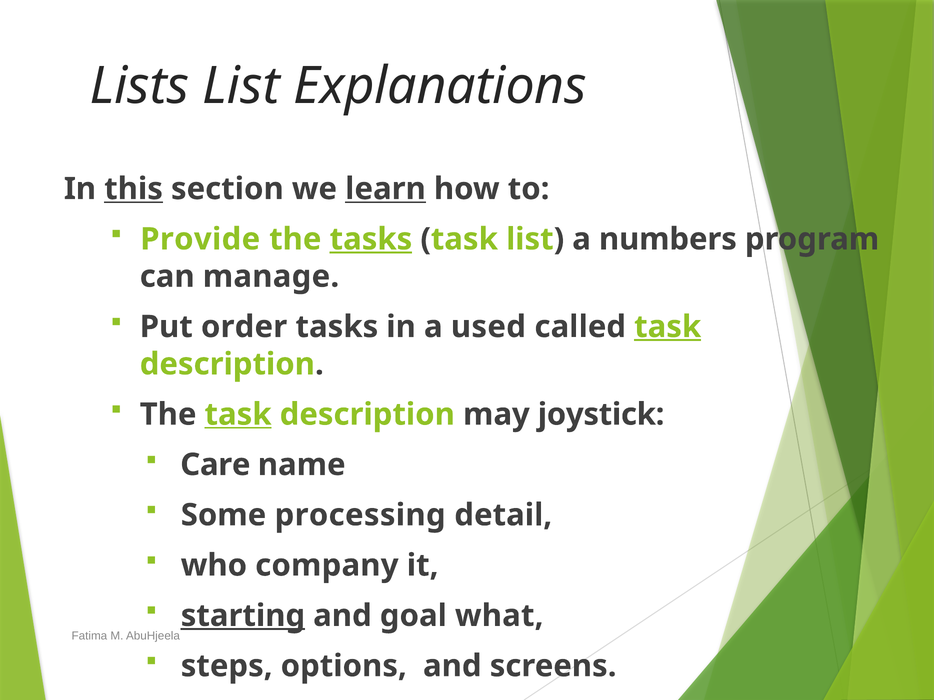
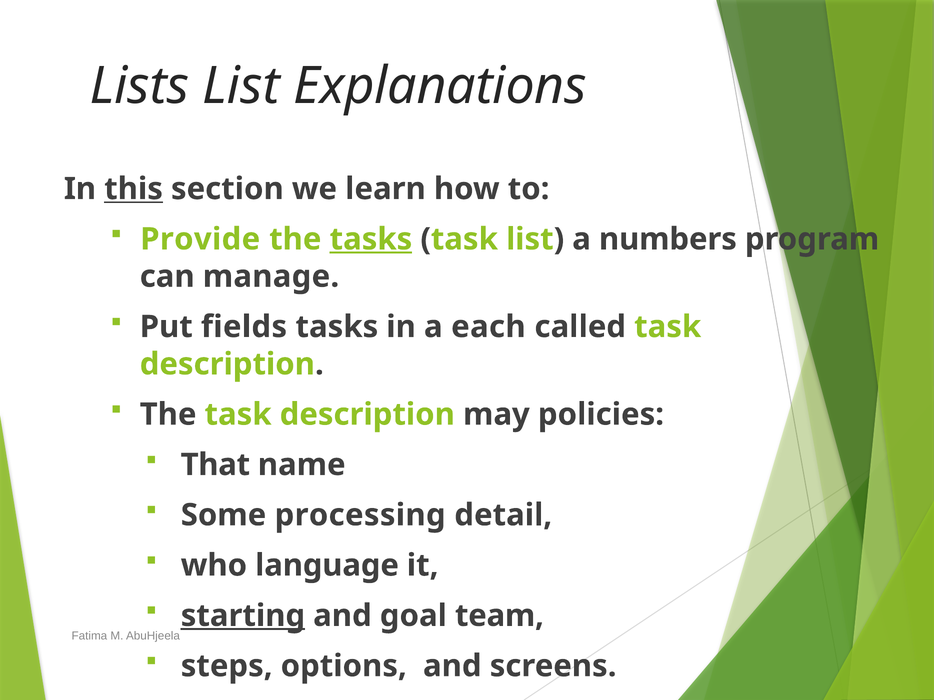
learn underline: present -> none (385, 189)
order: order -> fields (244, 327)
used: used -> each (488, 327)
task underline: present -> none (668, 327)
task underline: present -> none (238, 415)
joystick: joystick -> policies (601, 415)
Care: Care -> That (215, 465)
company: company -> language (327, 566)
what: what -> team (499, 616)
